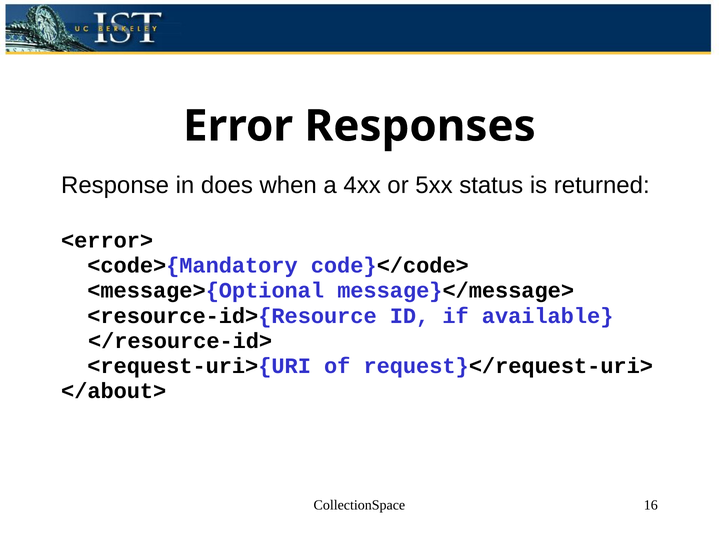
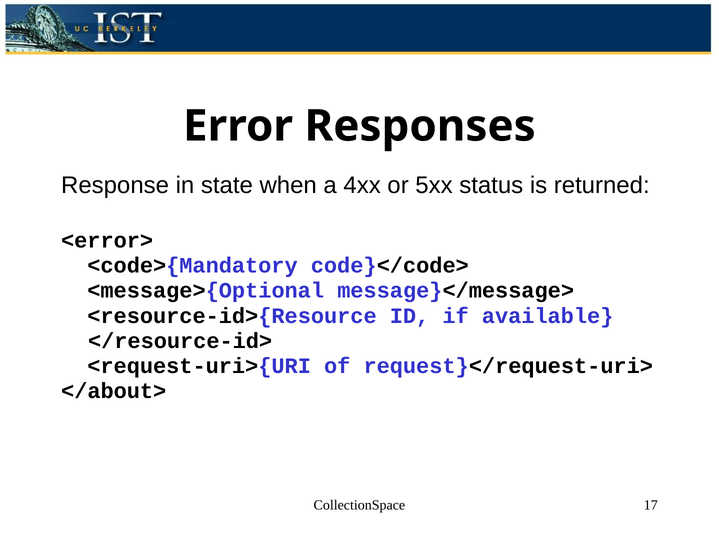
does: does -> state (227, 185)
16: 16 -> 17 (651, 504)
